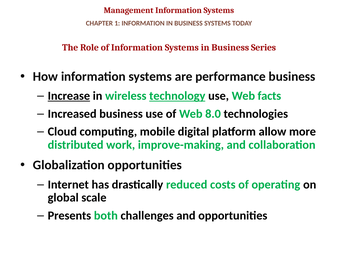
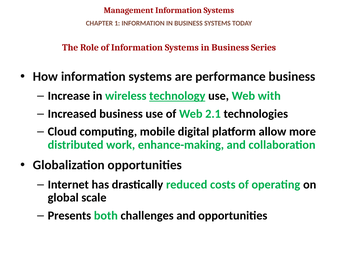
Increase underline: present -> none (69, 96)
facts: facts -> with (269, 96)
8.0: 8.0 -> 2.1 (213, 114)
improve-making: improve-making -> enhance-making (181, 145)
